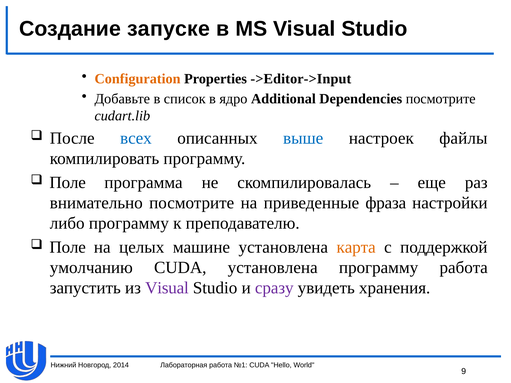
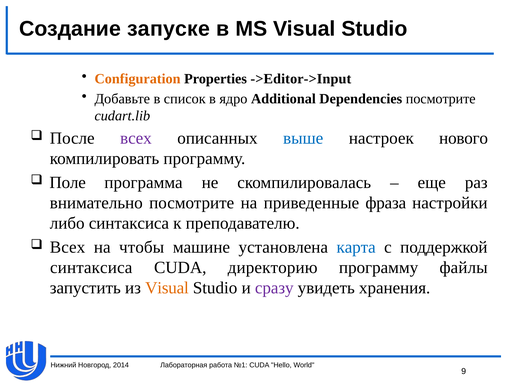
всех colour: blue -> purple (136, 138)
файлы: файлы -> нового (464, 138)
либо программу: программу -> синтаксиса (129, 223)
Поле: Поле -> Всех (68, 247)
целых: целых -> чтобы (142, 247)
карта colour: orange -> blue (356, 247)
умолчанию: умолчанию -> синтаксиса (91, 268)
CUDA установлена: установлена -> директорию (273, 268)
программу работа: работа -> файлы (464, 268)
Visual colour: purple -> orange (167, 288)
